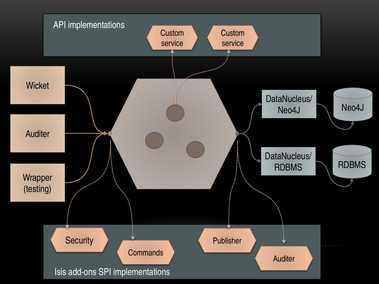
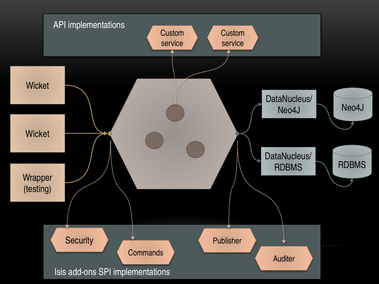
Auditer: Auditer -> Wicket (38, 134)
